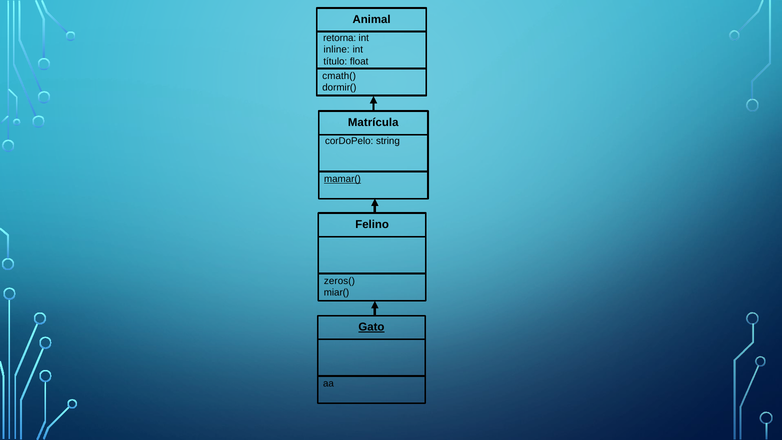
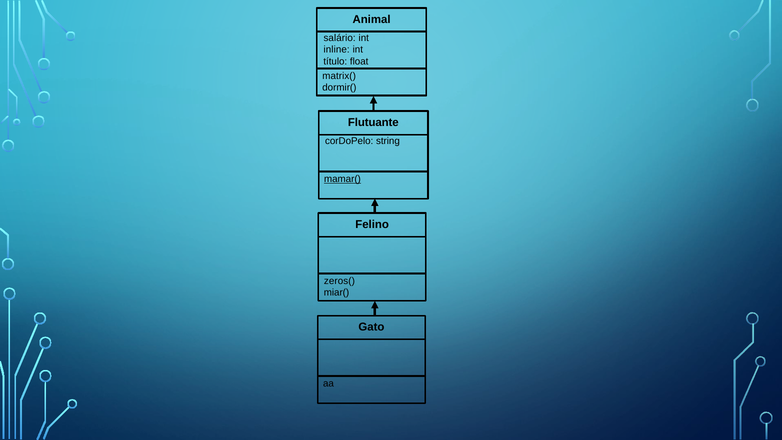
retorna: retorna -> salário (340, 38)
cmath(: cmath( -> matrix( (339, 76)
Matrícula: Matrícula -> Flutuante (373, 123)
Gato underline: present -> none (371, 327)
